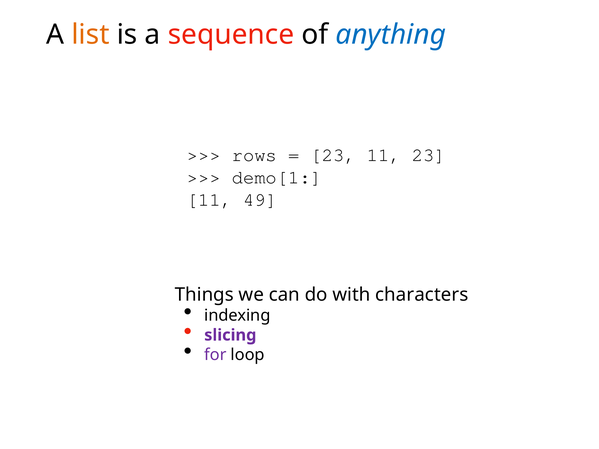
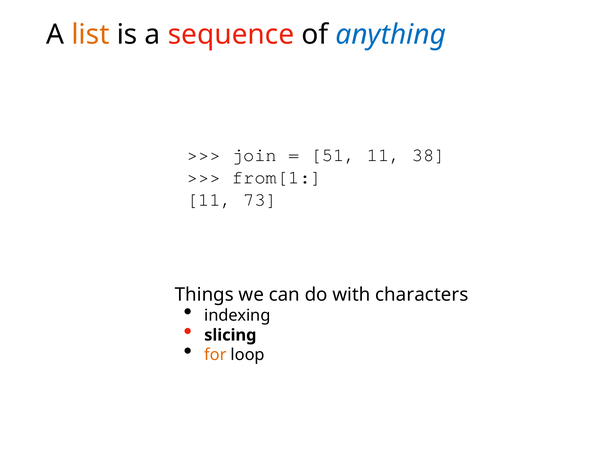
rows: rows -> join (254, 155)
23: 23 -> 51 (333, 155)
11 23: 23 -> 38 (429, 155)
demo[1: demo[1 -> from[1 (277, 177)
49: 49 -> 73 (260, 200)
slicing colour: purple -> black (230, 335)
for colour: purple -> orange (215, 355)
